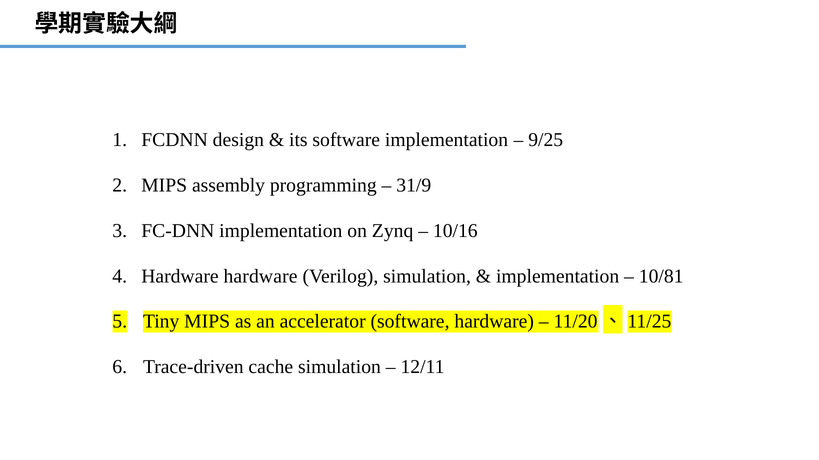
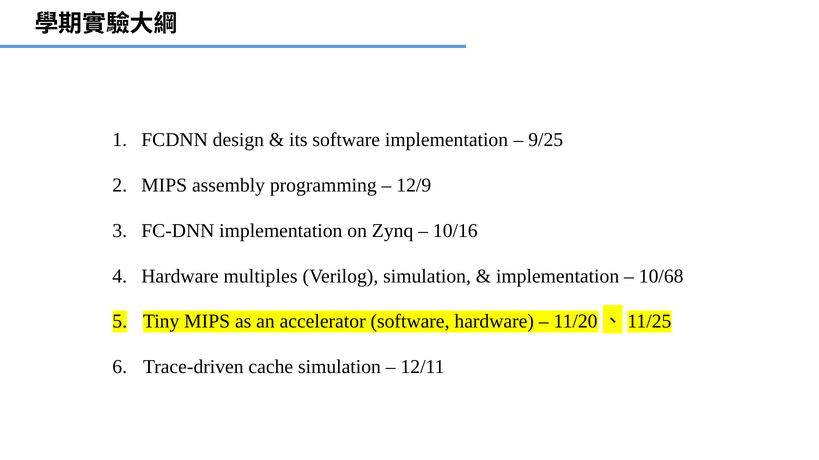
31/9: 31/9 -> 12/9 (414, 185)
Hardware hardware: hardware -> multiples (261, 276)
10/81: 10/81 -> 10/68 (661, 276)
